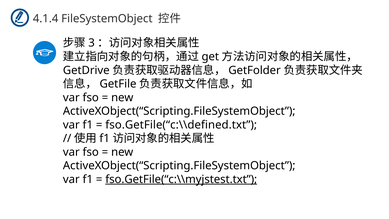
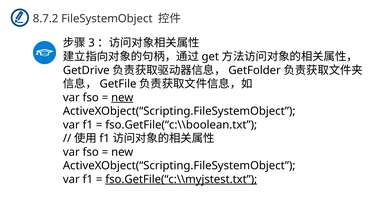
4.1.4: 4.1.4 -> 8.7.2 (46, 19)
new underline: none -> present (122, 97)
fso.GetFile(“c:\\defined.txt: fso.GetFile(“c:\\defined.txt -> fso.GetFile(“c:\\boolean.txt (181, 125)
